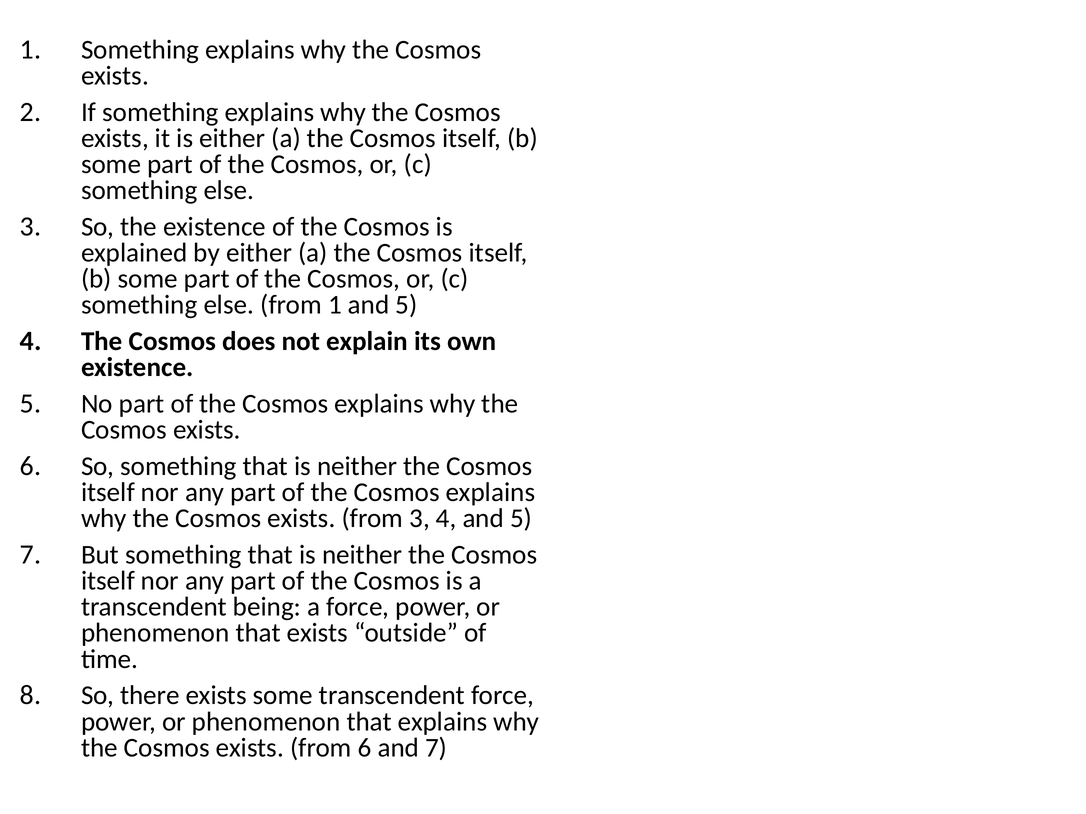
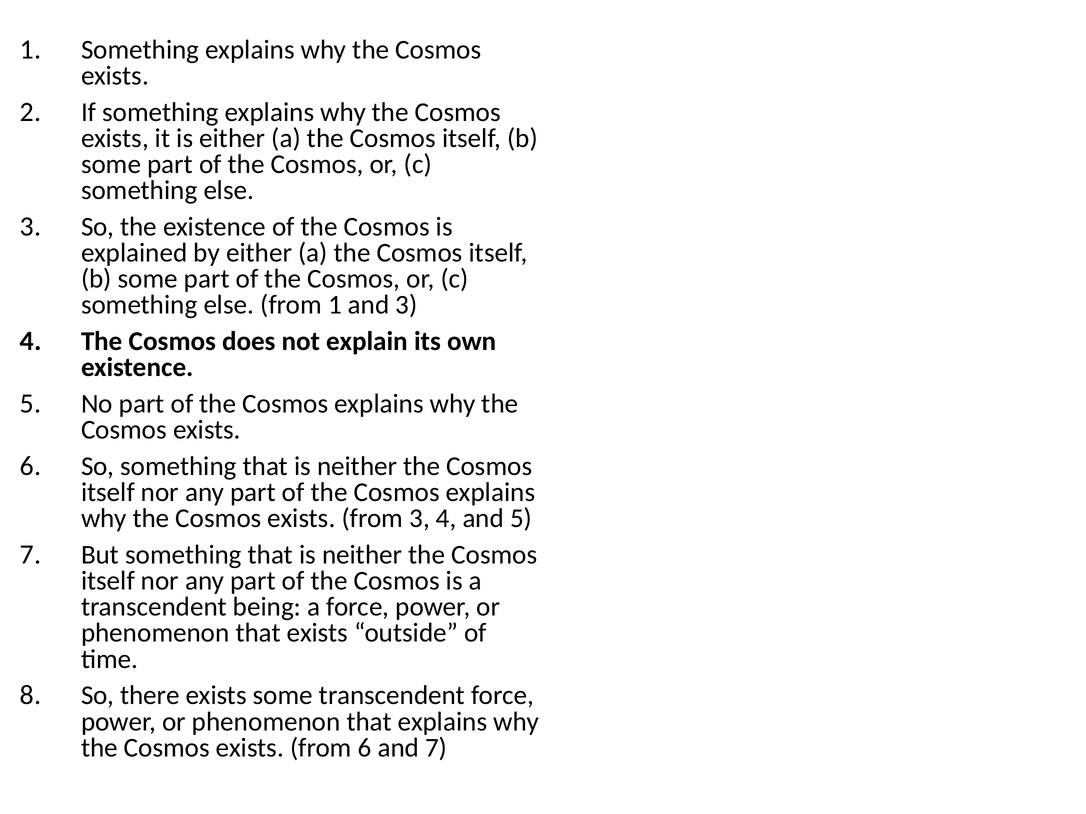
1 and 5: 5 -> 3 (406, 305)
